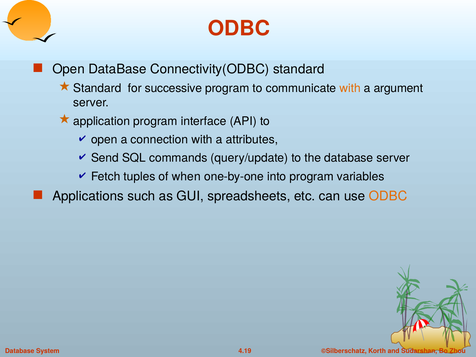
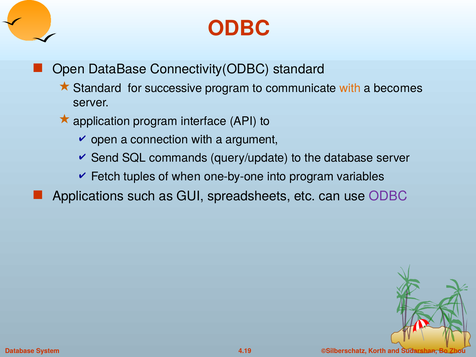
argument: argument -> becomes (398, 88)
attributes: attributes -> argument (252, 140)
ODBC colour: orange -> purple (388, 196)
